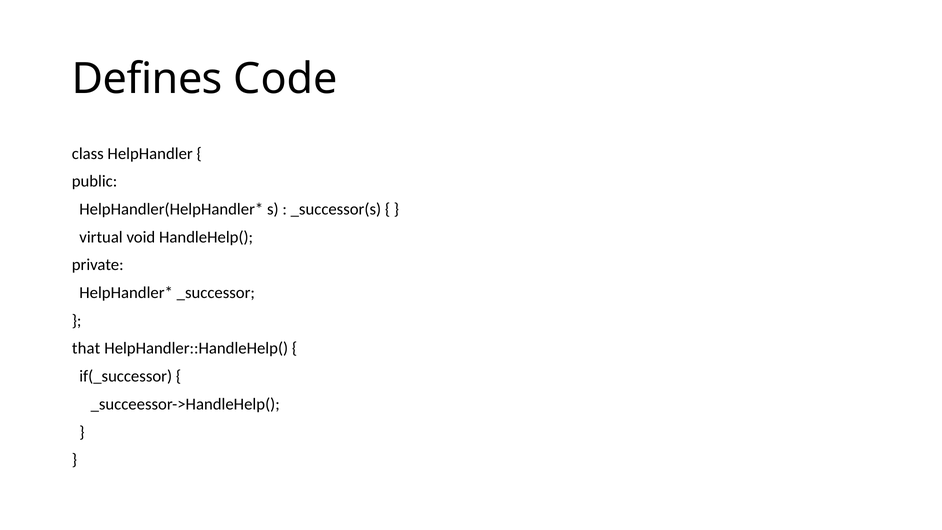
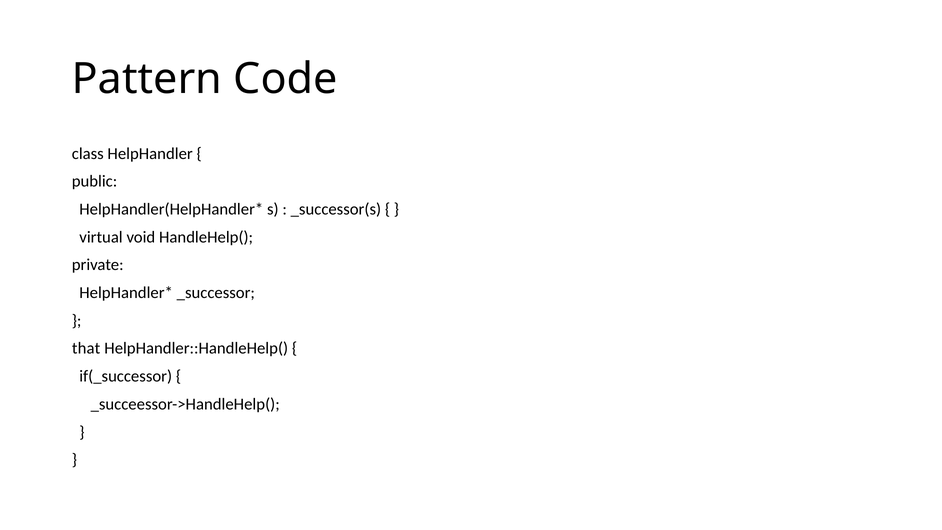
Defines: Defines -> Pattern (147, 79)
